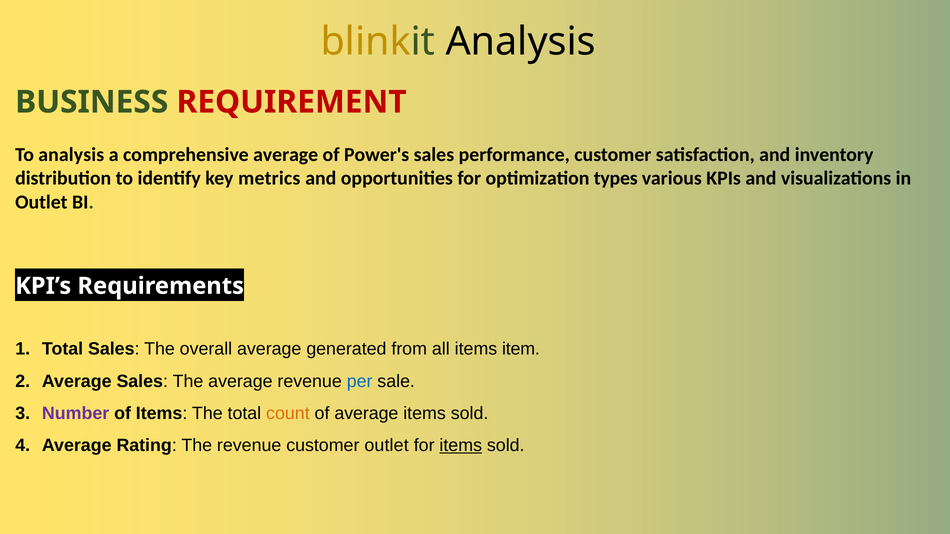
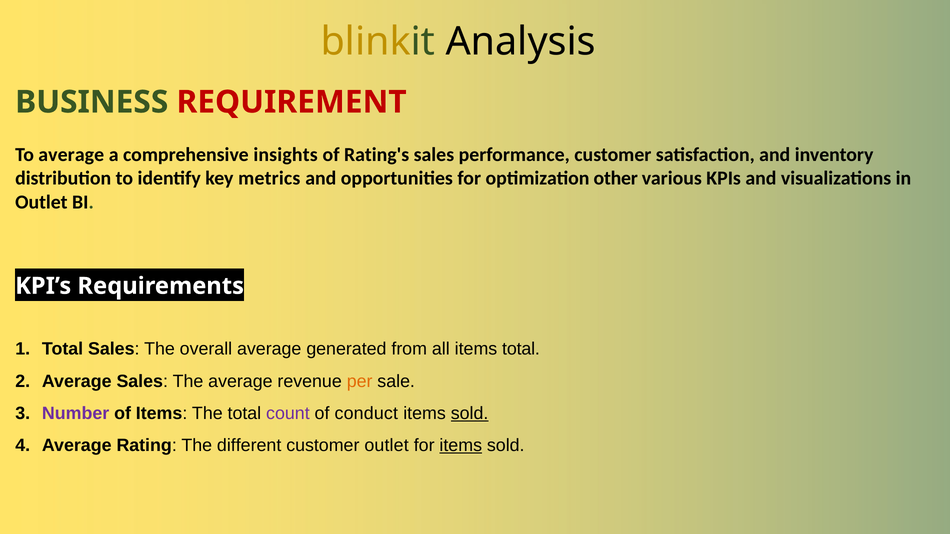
To analysis: analysis -> average (71, 155)
comprehensive average: average -> insights (286, 155)
Power's: Power's -> Rating's (377, 155)
types: types -> other (616, 178)
items item: item -> total (521, 349)
per colour: blue -> orange (360, 381)
count colour: orange -> purple (288, 413)
of average: average -> conduct (366, 413)
sold underline: none -> present (470, 413)
The revenue: revenue -> different (249, 446)
